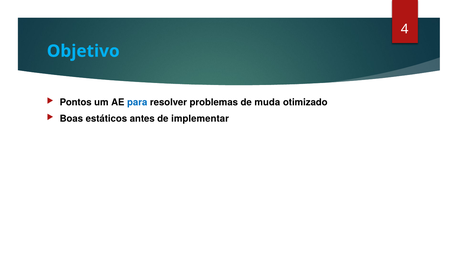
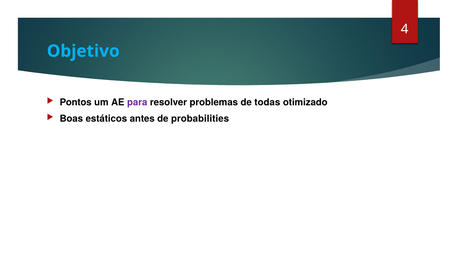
para colour: blue -> purple (137, 102)
muda: muda -> todas (267, 102)
implementar: implementar -> probabilities (200, 119)
